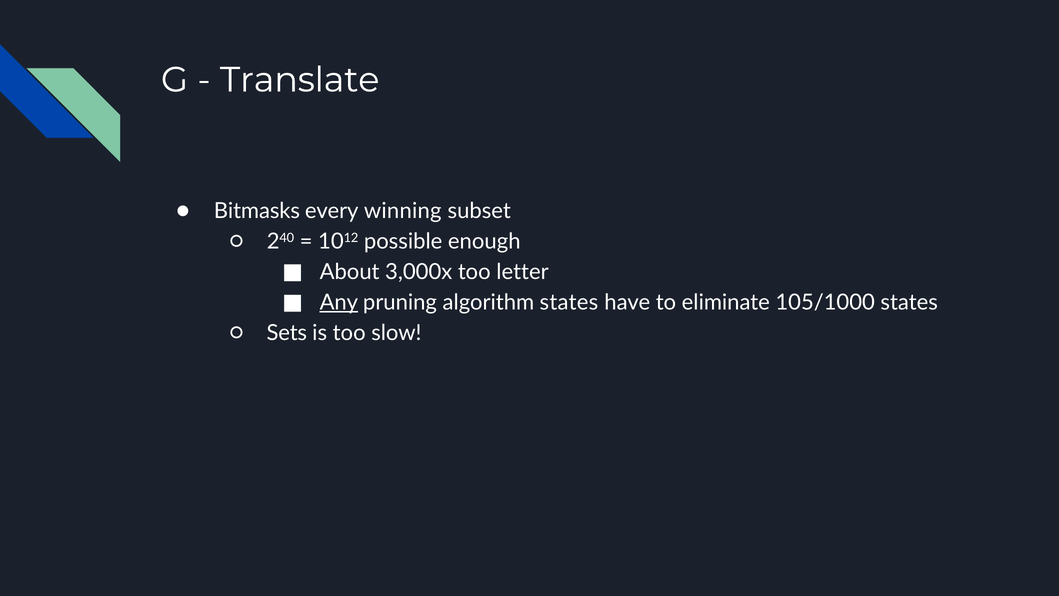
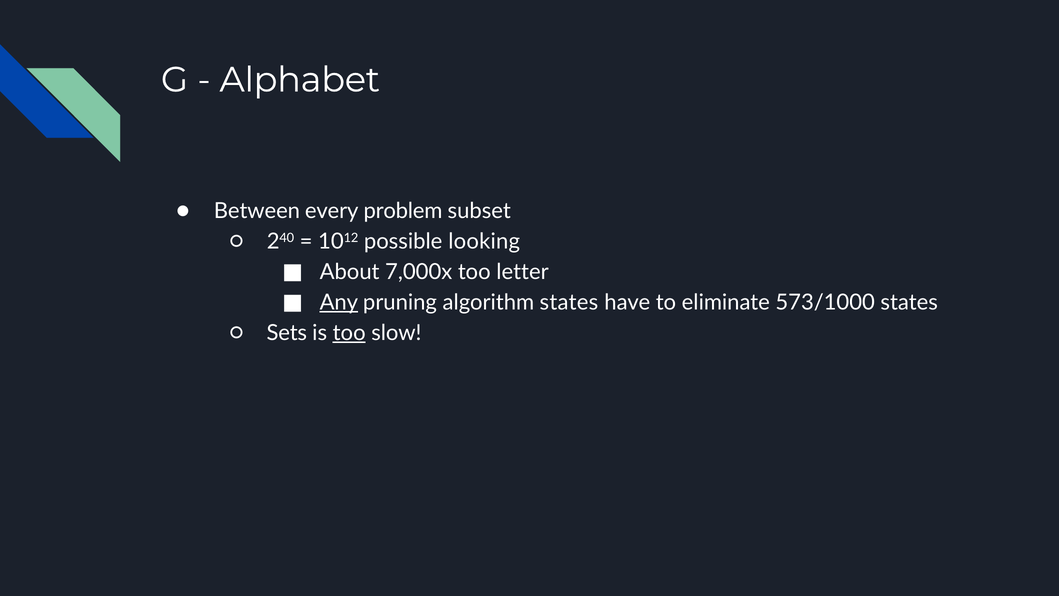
Translate: Translate -> Alphabet (300, 80)
Bitmasks: Bitmasks -> Between (257, 211)
winning: winning -> problem (403, 211)
enough: enough -> looking (484, 241)
3,000x: 3,000x -> 7,000x (419, 272)
105/1000: 105/1000 -> 573/1000 (825, 302)
too underline: none -> present (349, 333)
